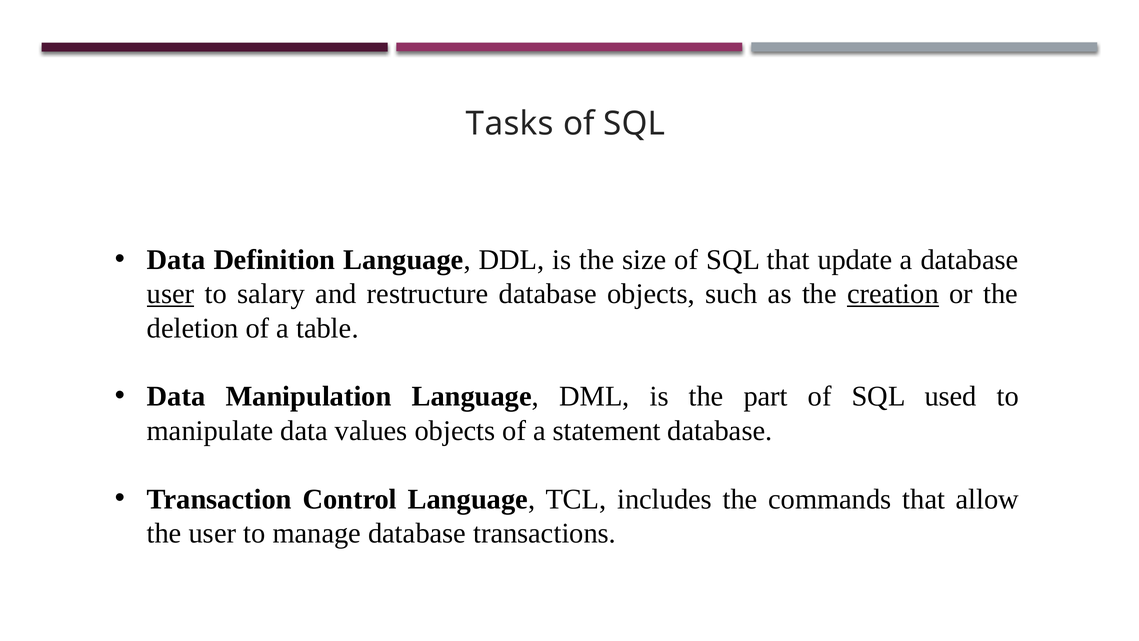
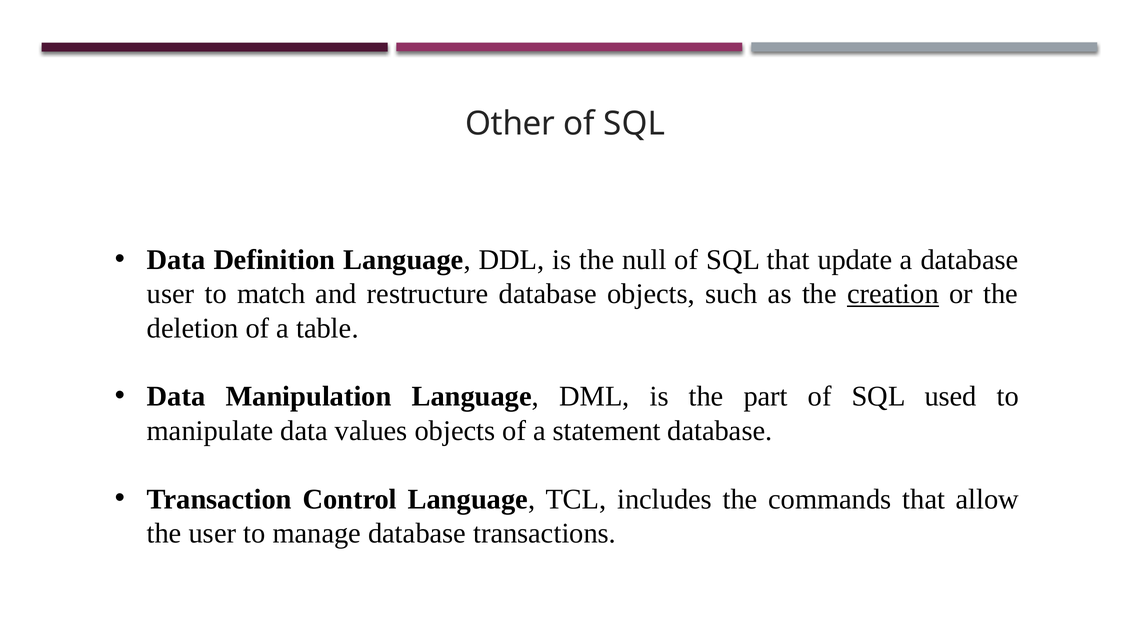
Tasks: Tasks -> Other (510, 124)
size: size -> null (644, 260)
user underline: present -> none (171, 294)
salary: salary -> match (271, 294)
